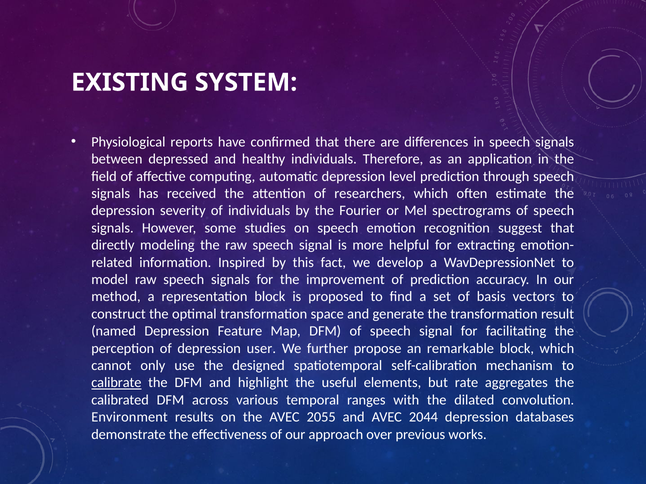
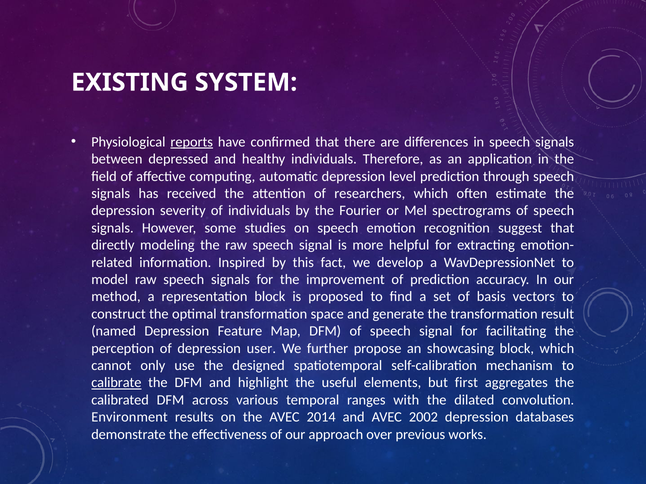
reports underline: none -> present (192, 142)
remarkable: remarkable -> showcasing (460, 349)
rate: rate -> first (466, 383)
2055: 2055 -> 2014 (321, 418)
2044: 2044 -> 2002 (423, 418)
